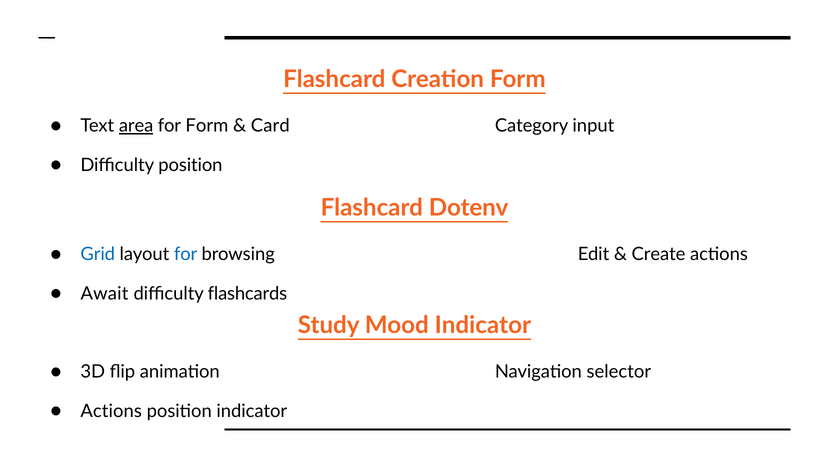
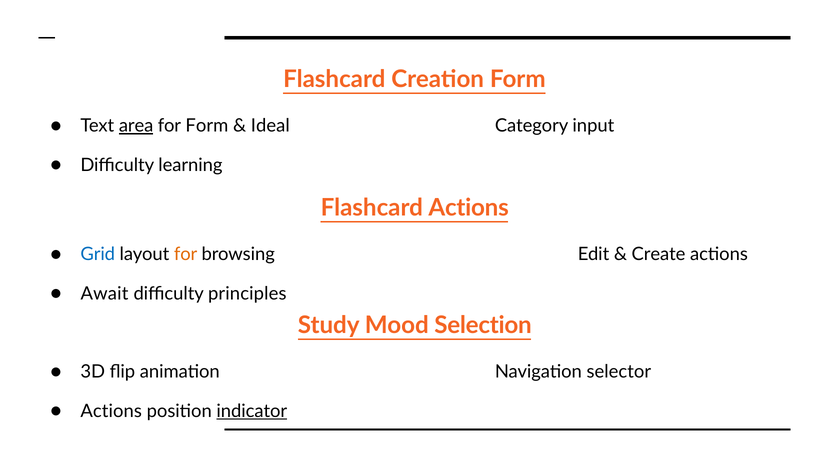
Card: Card -> Ideal (270, 126)
Difficulty position: position -> learning (190, 165)
Flashcard Dotenv: Dotenv -> Actions (469, 208)
for colour: blue -> orange (186, 255)
flashcards: flashcards -> principles (247, 294)
Mood Indicator: Indicator -> Selection (483, 325)
indicator underline: none -> present (252, 411)
